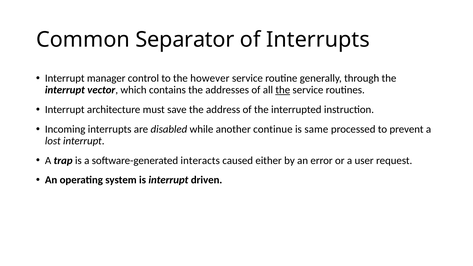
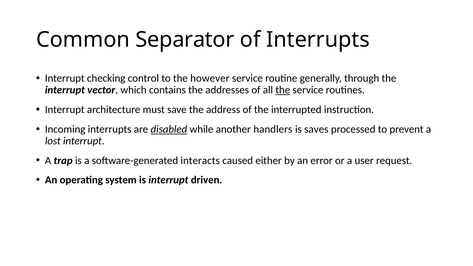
manager: manager -> checking (106, 78)
disabled underline: none -> present (169, 129)
continue: continue -> handlers (273, 129)
same: same -> saves (316, 129)
